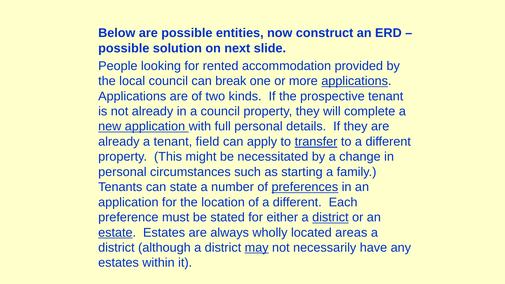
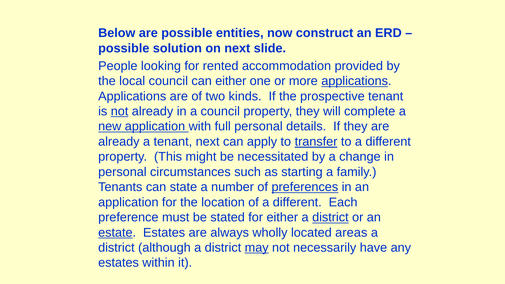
can break: break -> either (231, 81)
not underline: none -> present (120, 111)
tenant field: field -> next (208, 142)
